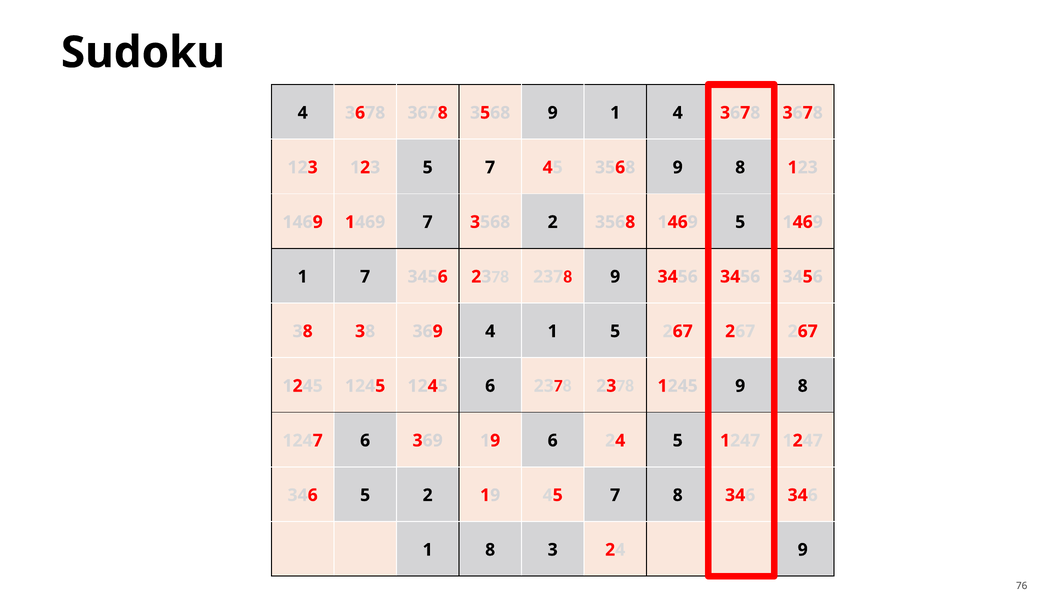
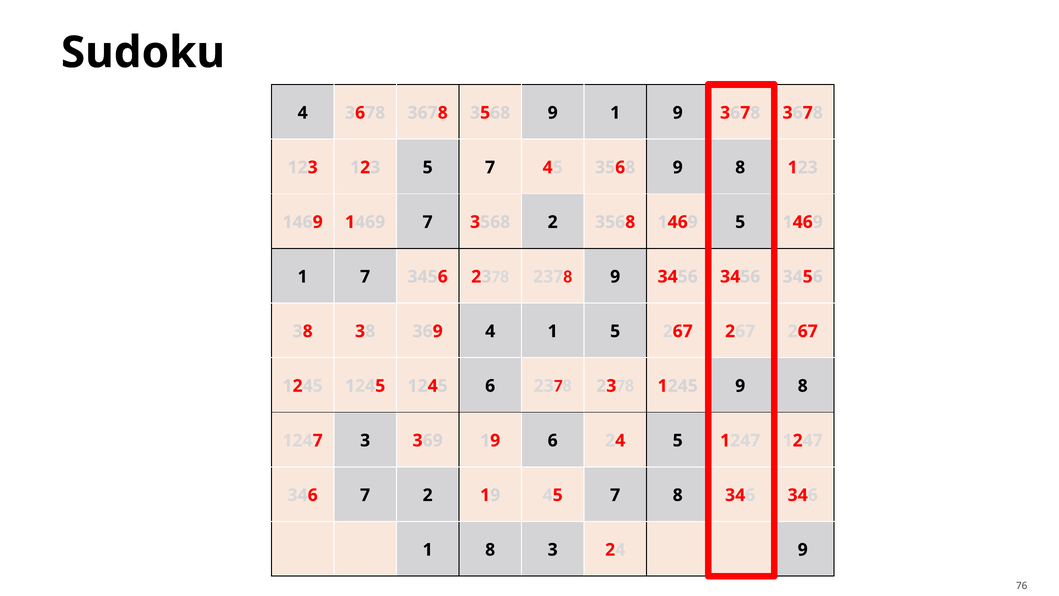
1 4: 4 -> 9 (678, 113)
1247 6: 6 -> 3 (365, 440)
346 5: 5 -> 7 (365, 495)
